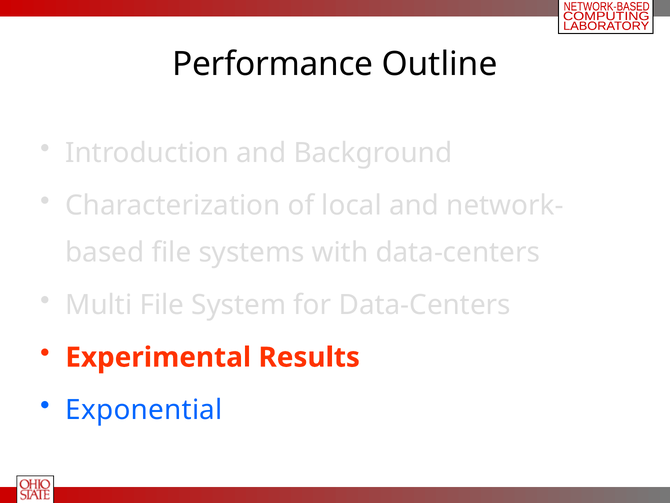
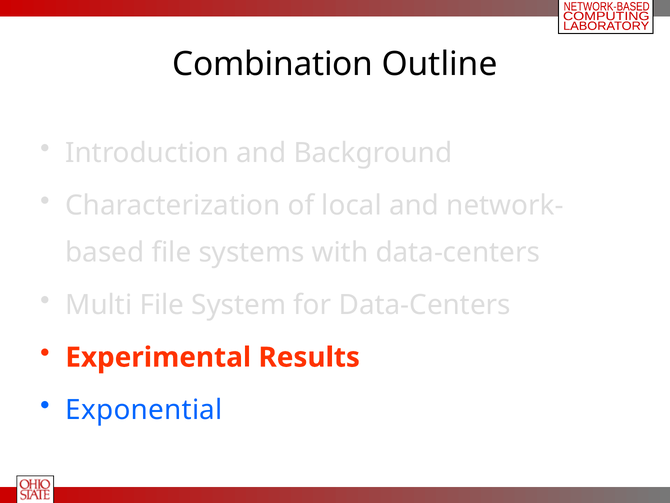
Performance: Performance -> Combination (273, 64)
